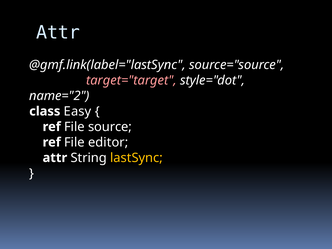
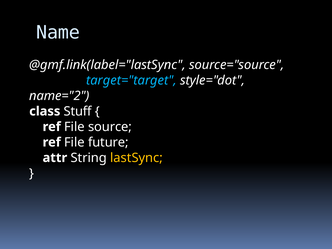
Attr: Attr -> Name (58, 33)
target="target colour: pink -> light blue (131, 80)
Easy: Easy -> Stuff (78, 111)
editor: editor -> future (108, 142)
